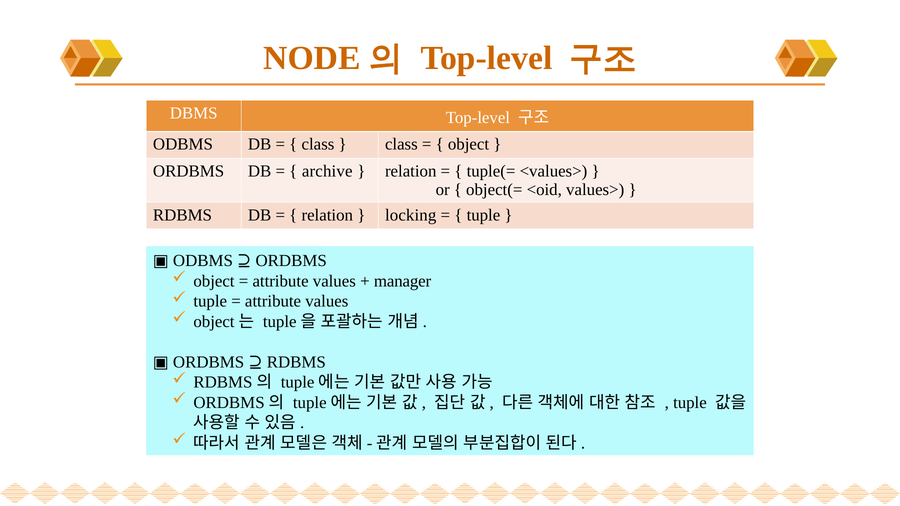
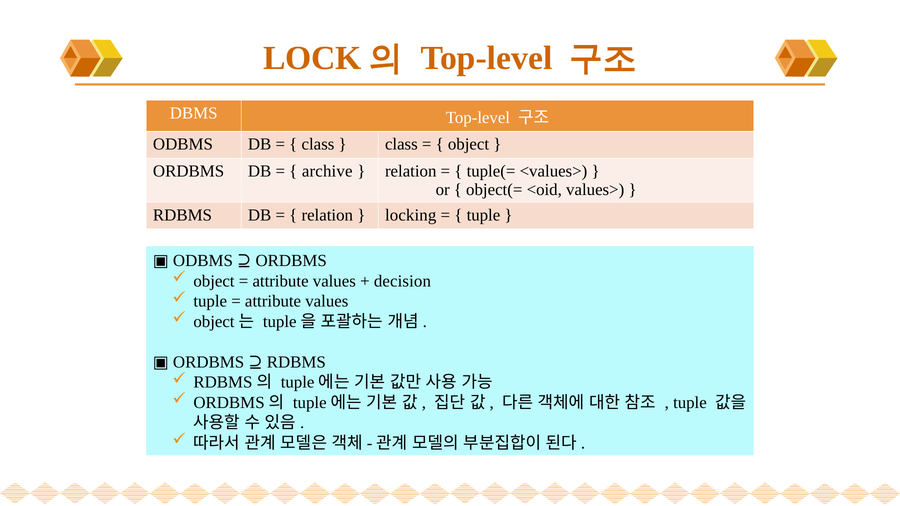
NODE: NODE -> LOCK (312, 58)
manager: manager -> decision (402, 281)
